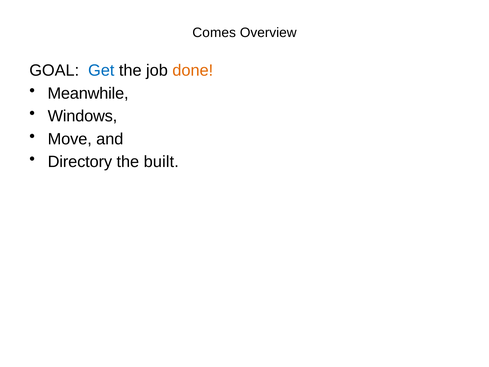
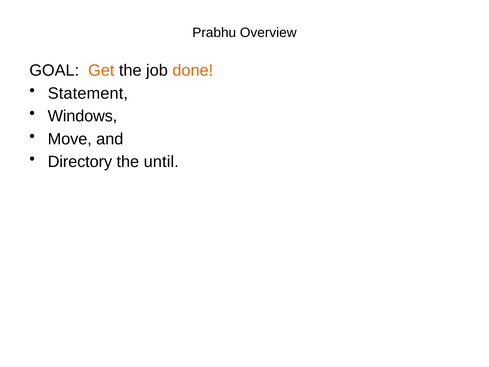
Comes: Comes -> Prabhu (214, 33)
Get colour: blue -> orange (101, 70)
Meanwhile: Meanwhile -> Statement (88, 93)
built: built -> until (161, 162)
